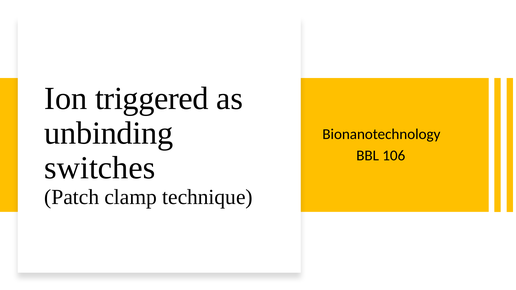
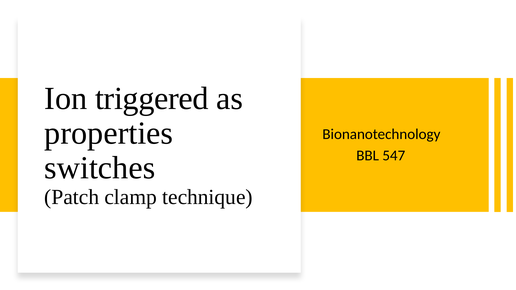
unbinding: unbinding -> properties (109, 133)
106: 106 -> 547 (394, 156)
